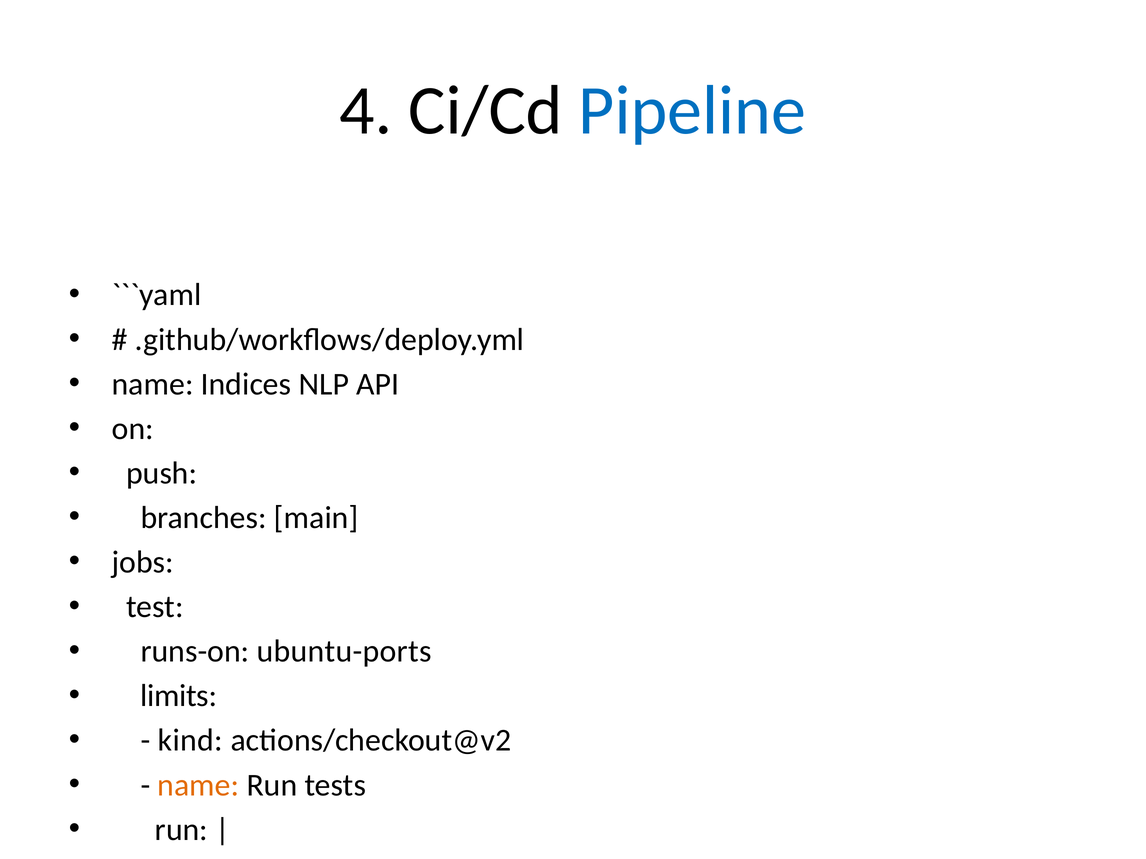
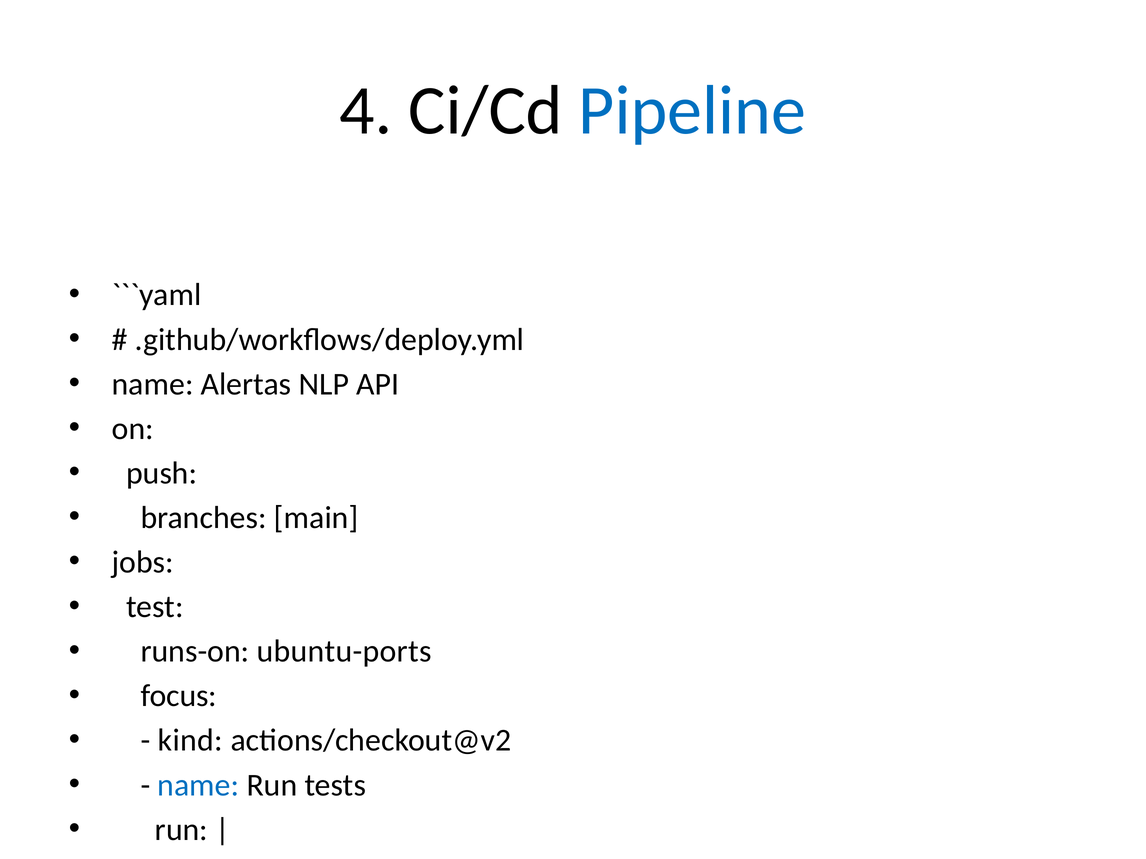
Indices: Indices -> Alertas (246, 384)
limits: limits -> focus (179, 696)
name colour: orange -> blue (198, 785)
